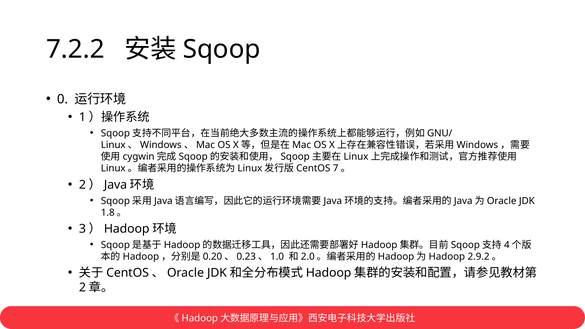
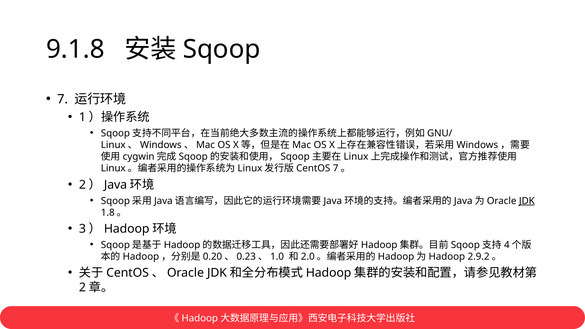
7.2.2: 7.2.2 -> 9.1.8 (75, 49)
0: 0 -> 7 (62, 99)
JDK underline: none -> present (527, 201)
